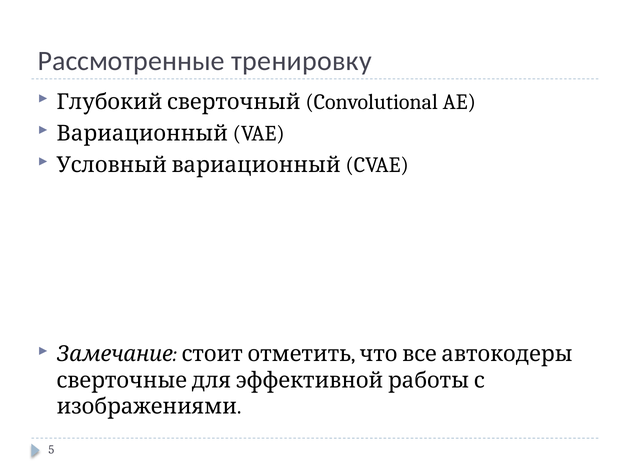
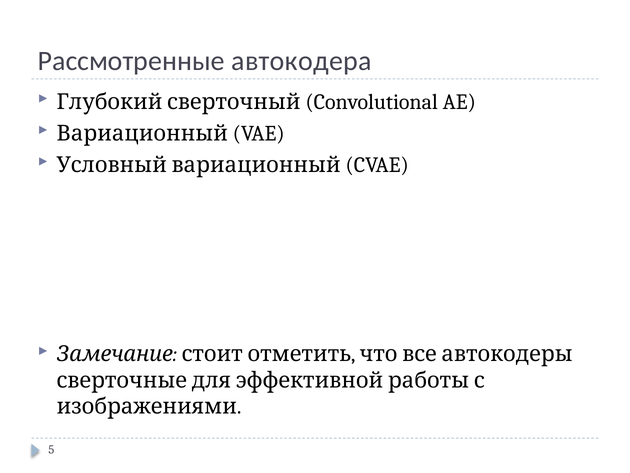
тренировку: тренировку -> автокодера (301, 61)
